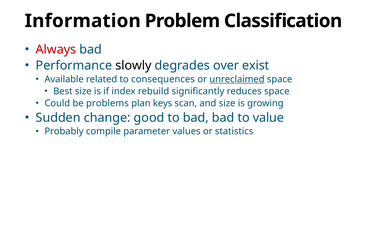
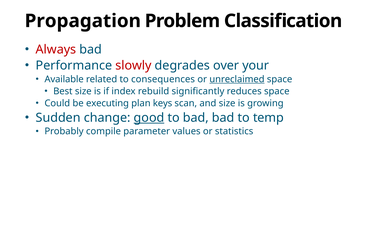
Information: Information -> Propagation (83, 21)
slowly colour: black -> red (133, 66)
exist: exist -> your (256, 66)
problems: problems -> executing (107, 103)
good underline: none -> present (149, 118)
value: value -> temp (268, 118)
